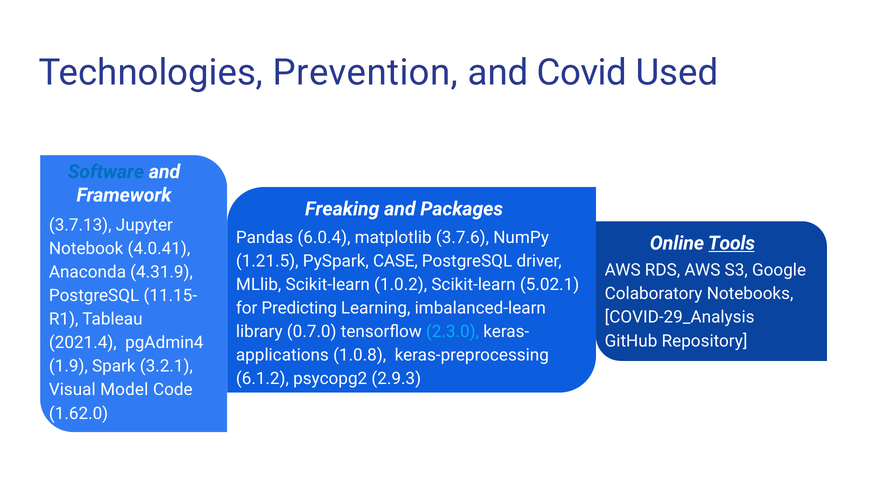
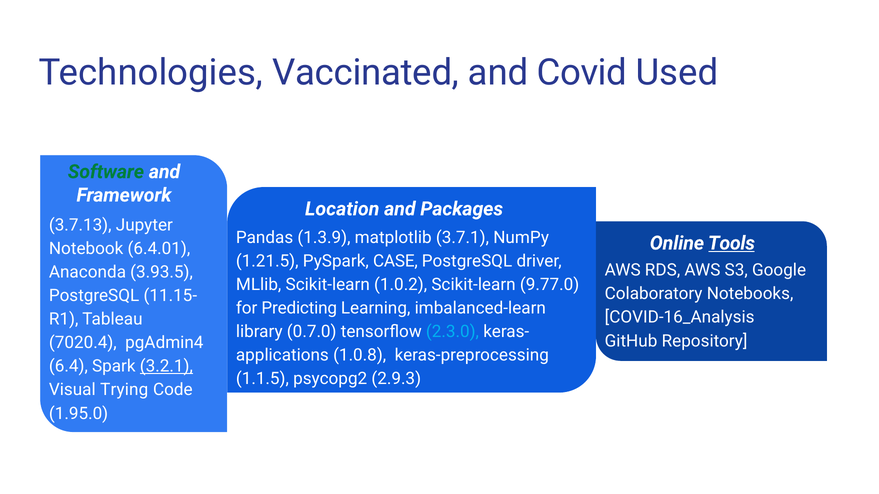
Prevention: Prevention -> Vaccinated (366, 73)
Software colour: blue -> green (106, 172)
Freaking: Freaking -> Location (342, 209)
6.0.4: 6.0.4 -> 1.3.9 (324, 238)
3.7.6: 3.7.6 -> 3.7.1 (463, 238)
4.0.41: 4.0.41 -> 6.4.01 (159, 249)
4.31.9: 4.31.9 -> 3.93.5 (162, 272)
5.02.1: 5.02.1 -> 9.77.0 (550, 285)
COVID-29_Analysis: COVID-29_Analysis -> COVID-16_Analysis (680, 318)
2021.4: 2021.4 -> 7020.4 (83, 343)
1.9: 1.9 -> 6.4 (68, 367)
3.2.1 underline: none -> present (166, 367)
6.1.2: 6.1.2 -> 1.1.5 (262, 379)
Model: Model -> Trying (124, 390)
1.62.0: 1.62.0 -> 1.95.0 (79, 414)
